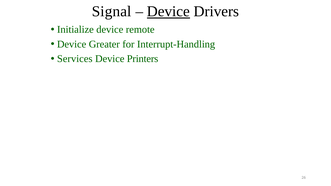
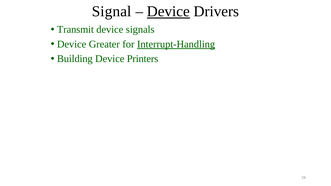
Initialize: Initialize -> Transmit (75, 30)
remote: remote -> signals (140, 30)
Interrupt-Handling underline: none -> present (176, 44)
Services: Services -> Building (75, 59)
